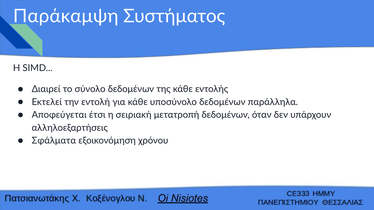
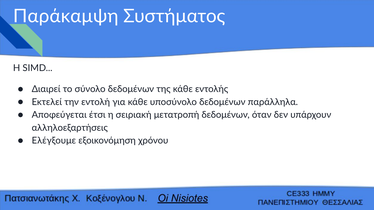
Σφάλματα: Σφάλματα -> Ελέγξουμε (54, 141)
